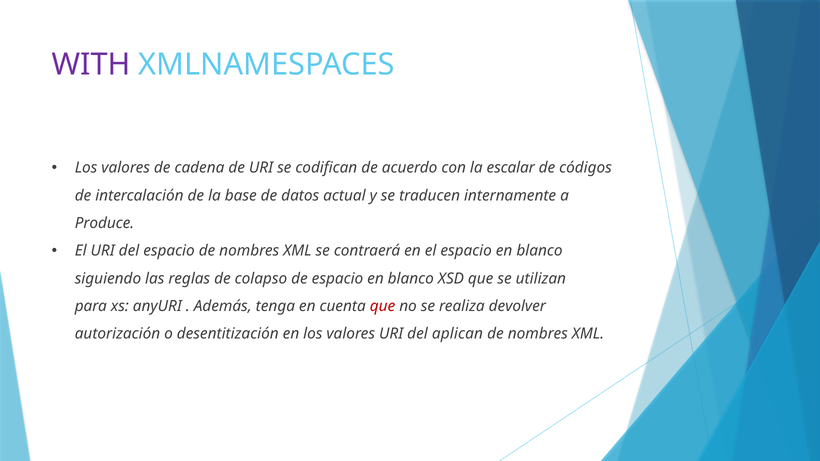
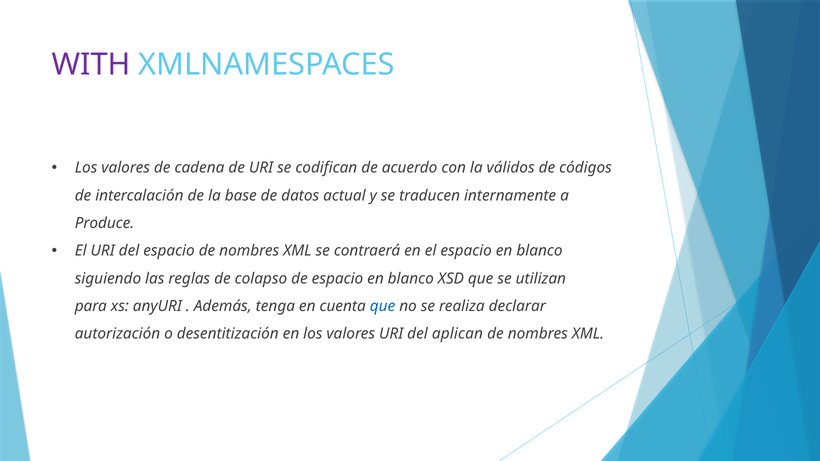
escalar: escalar -> válidos (511, 168)
que colour: red -> blue (383, 306)
devolver: devolver -> declarar (517, 306)
